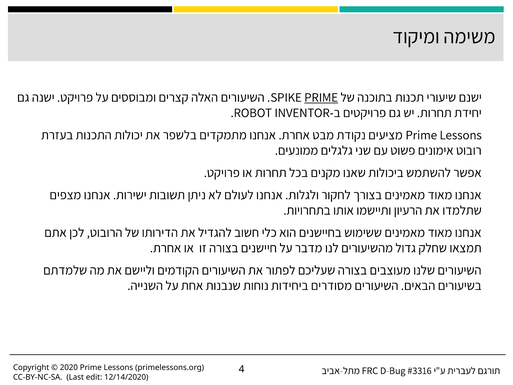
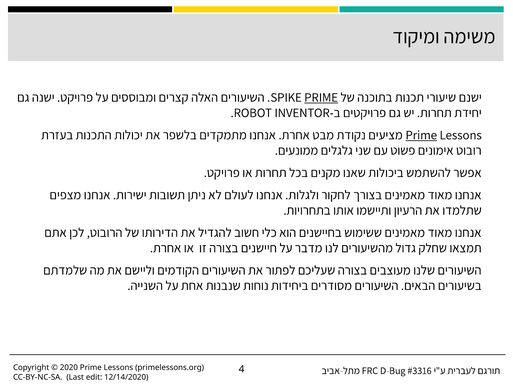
Prime underline: none -> present (421, 135)
